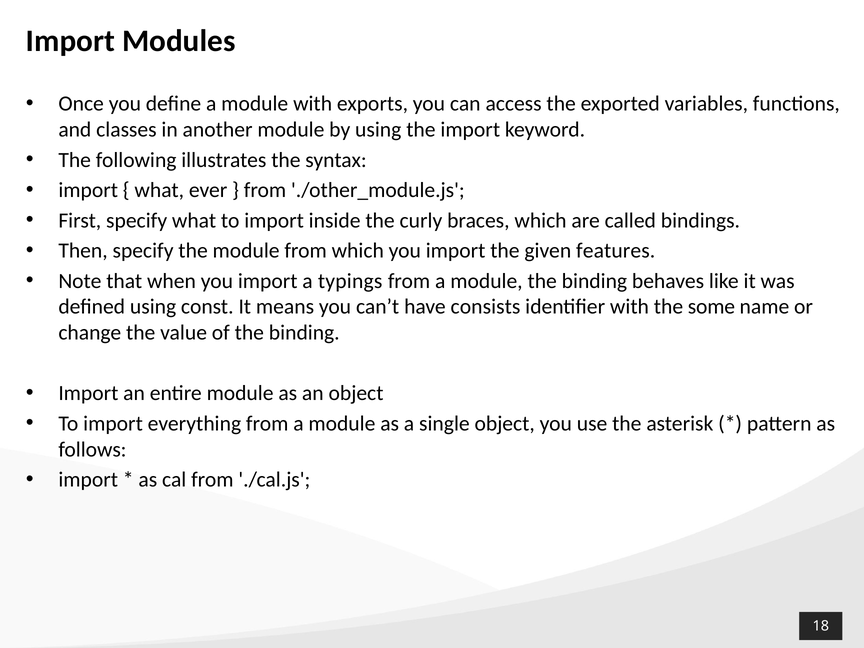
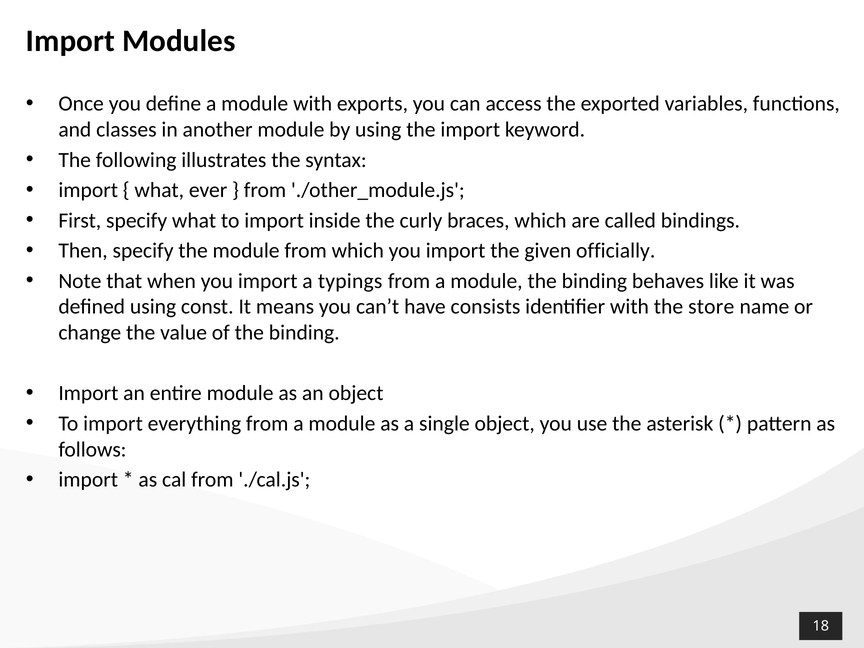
features: features -> officially (616, 251)
some: some -> store (711, 307)
